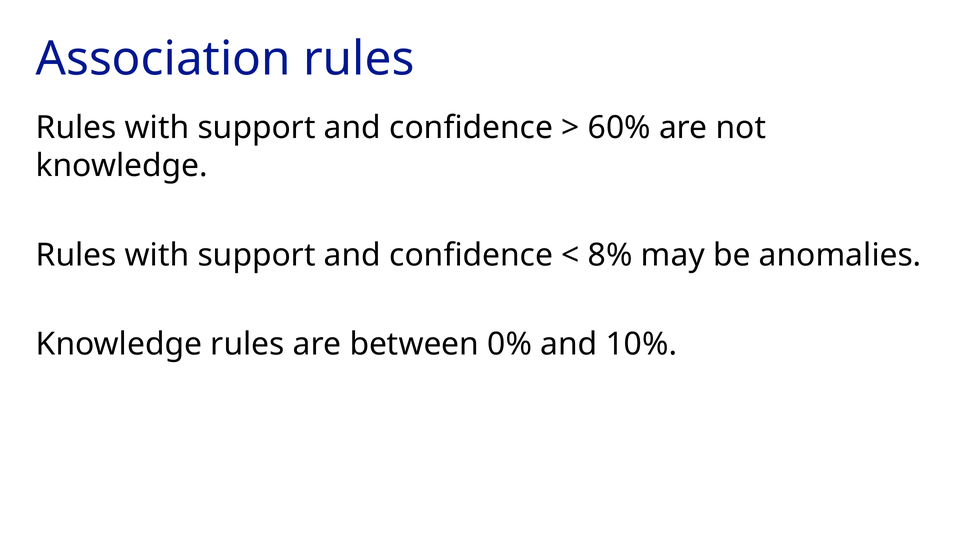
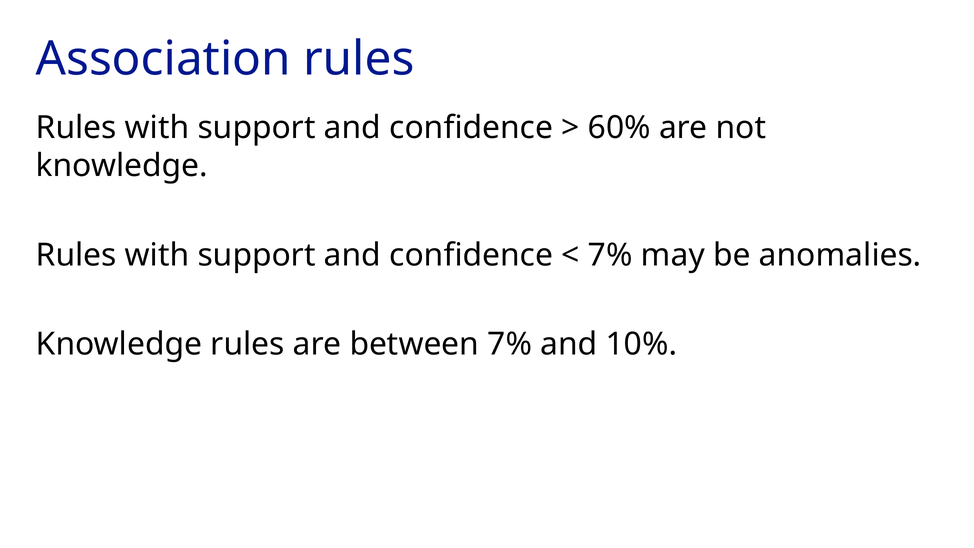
8%: 8% -> 7% (610, 255)
between 0%: 0% -> 7% (510, 344)
